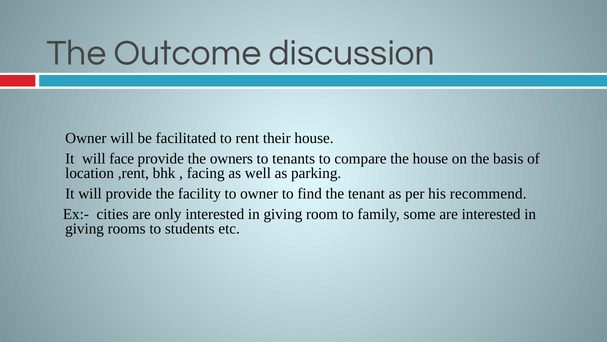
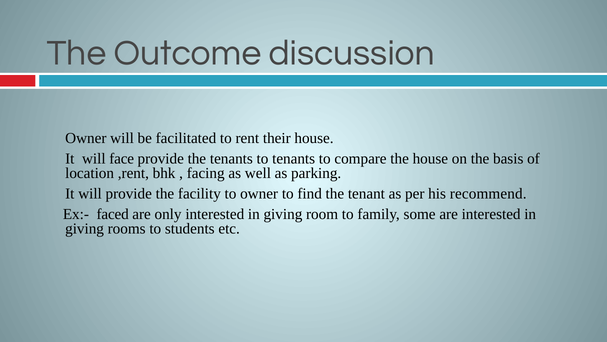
the owners: owners -> tenants (231, 158)
cities: cities -> faced (113, 214)
